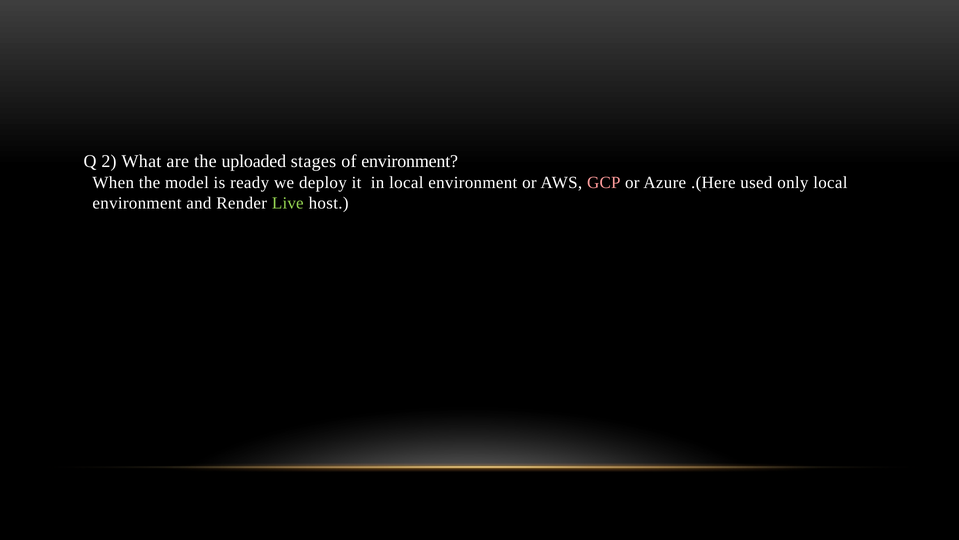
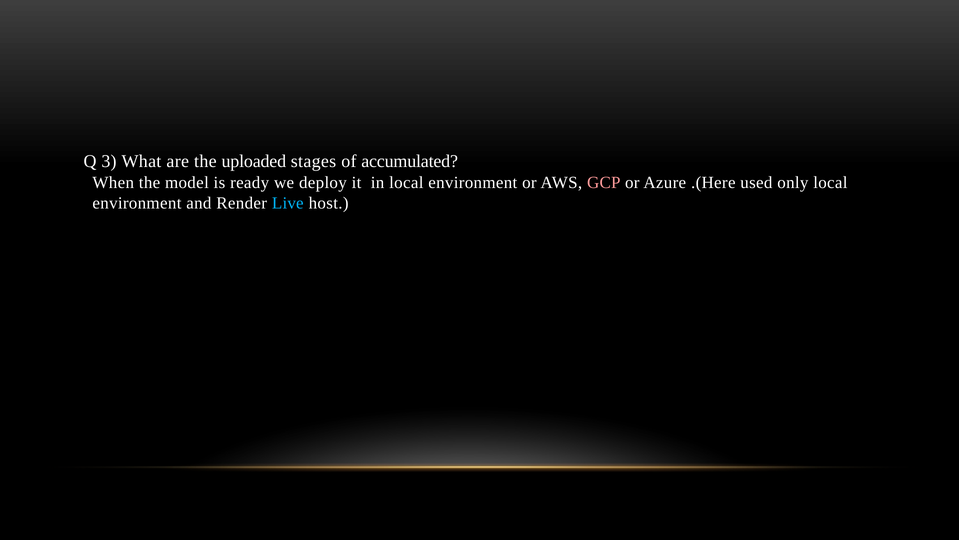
2: 2 -> 3 (109, 161)
of environment: environment -> accumulated (410, 161)
Live colour: light green -> light blue (288, 203)
